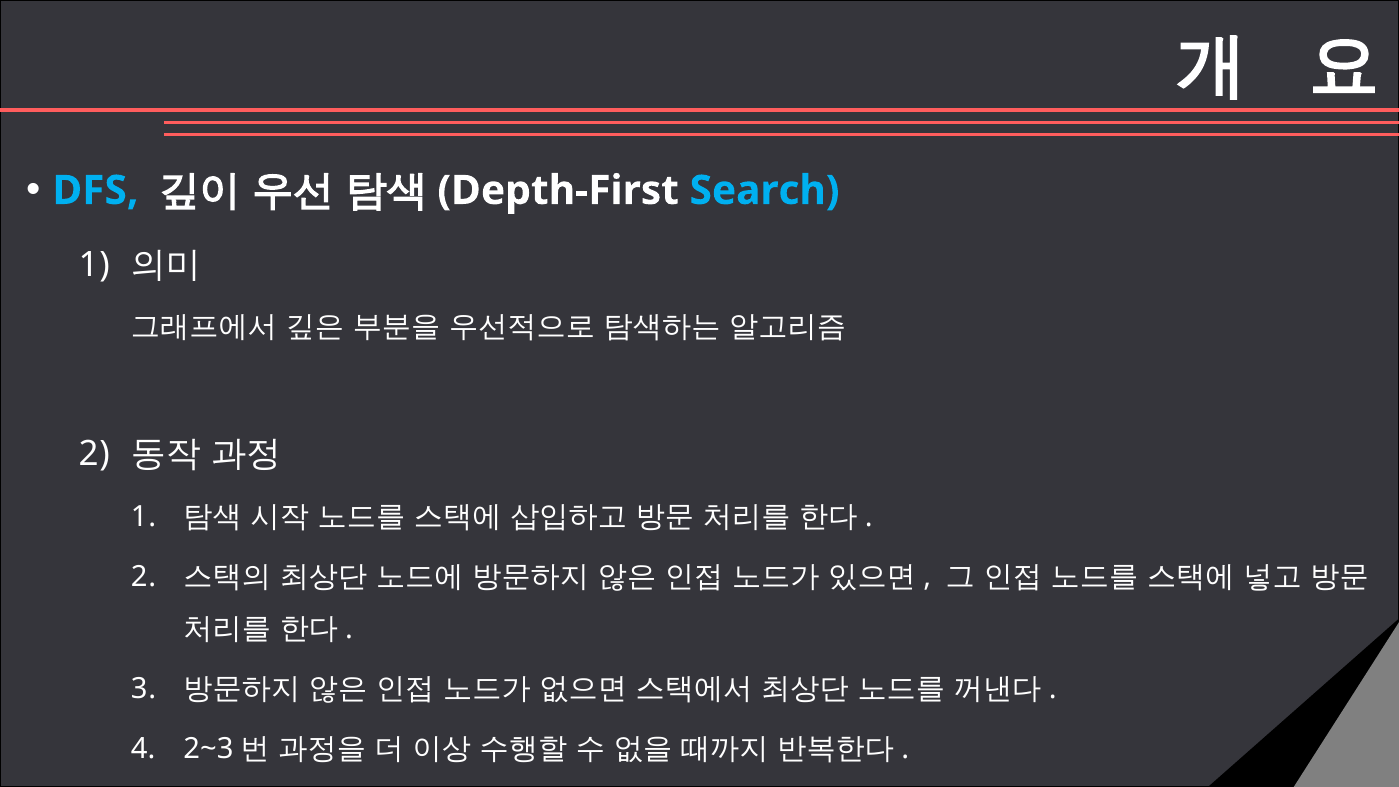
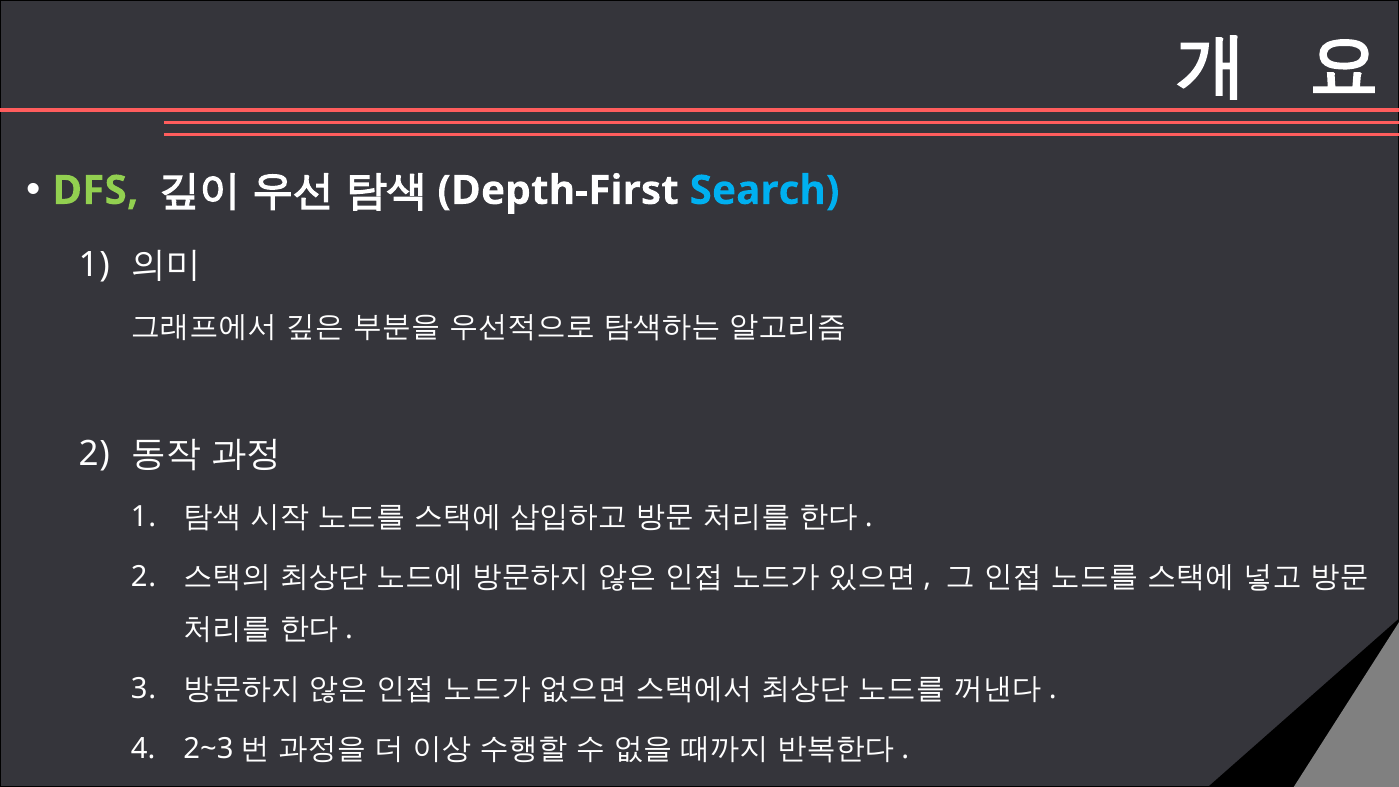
DFS colour: light blue -> light green (95, 191)
